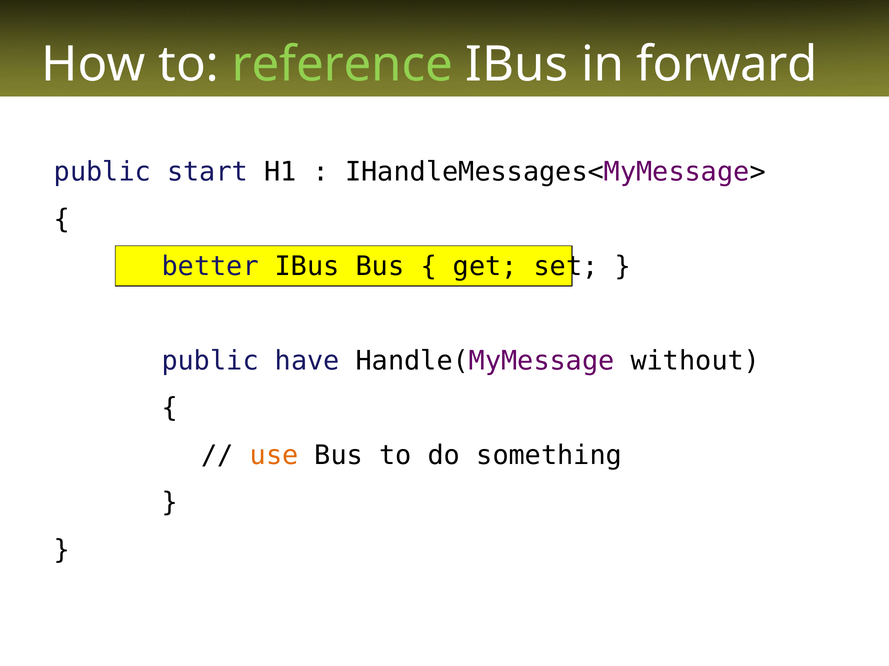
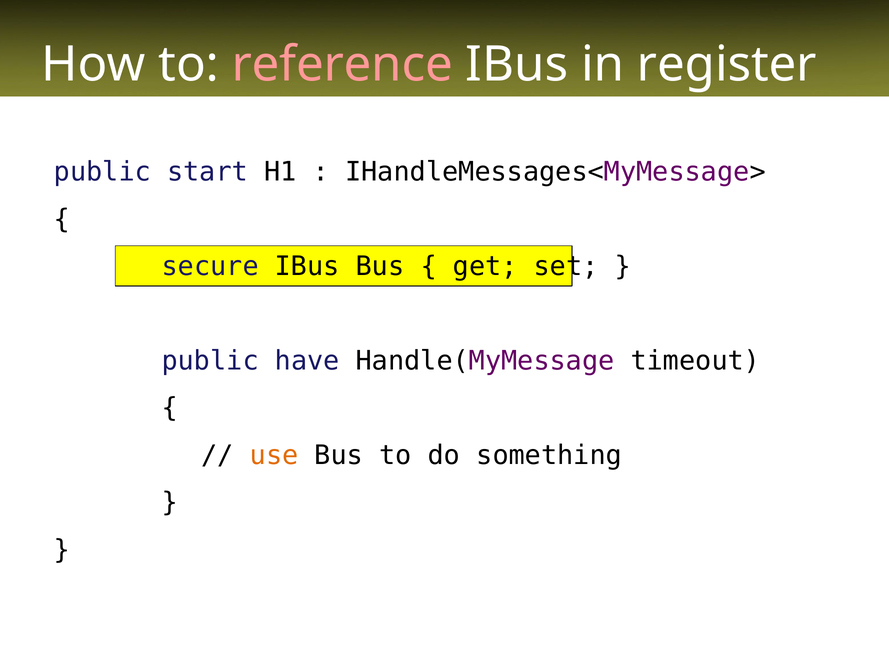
reference colour: light green -> pink (342, 64)
forward: forward -> register (727, 64)
better: better -> secure (210, 267)
without: without -> timeout (695, 361)
